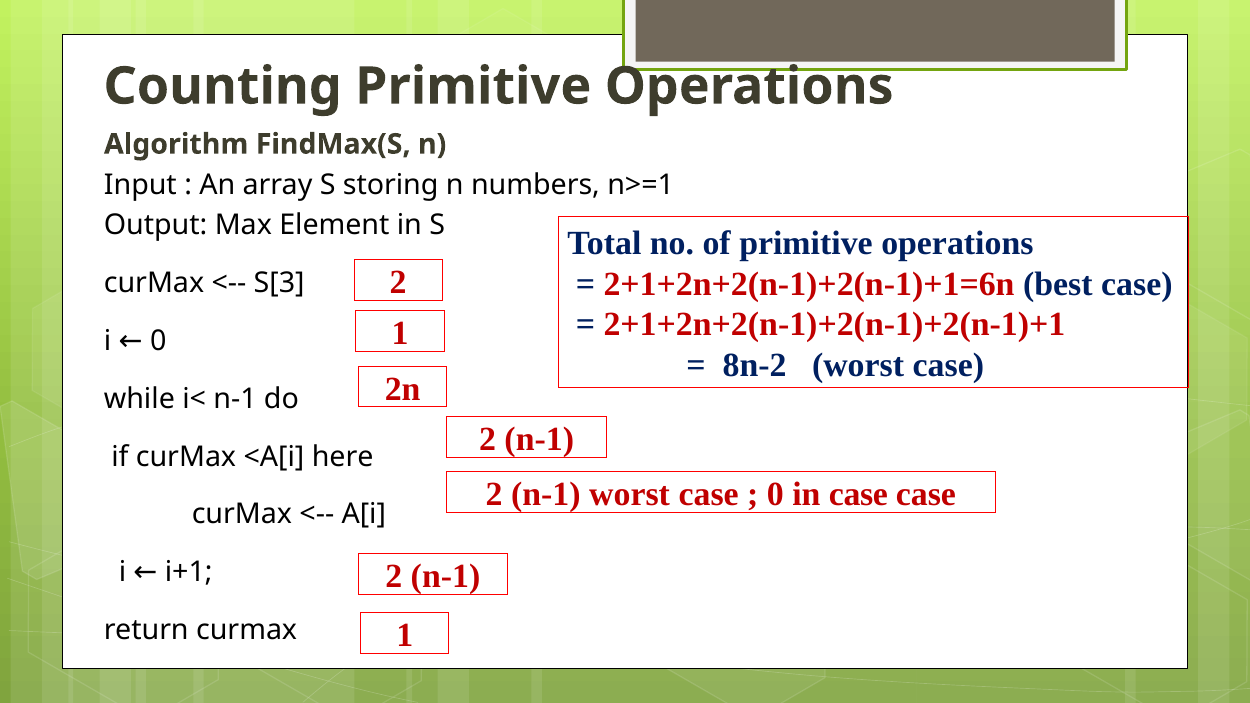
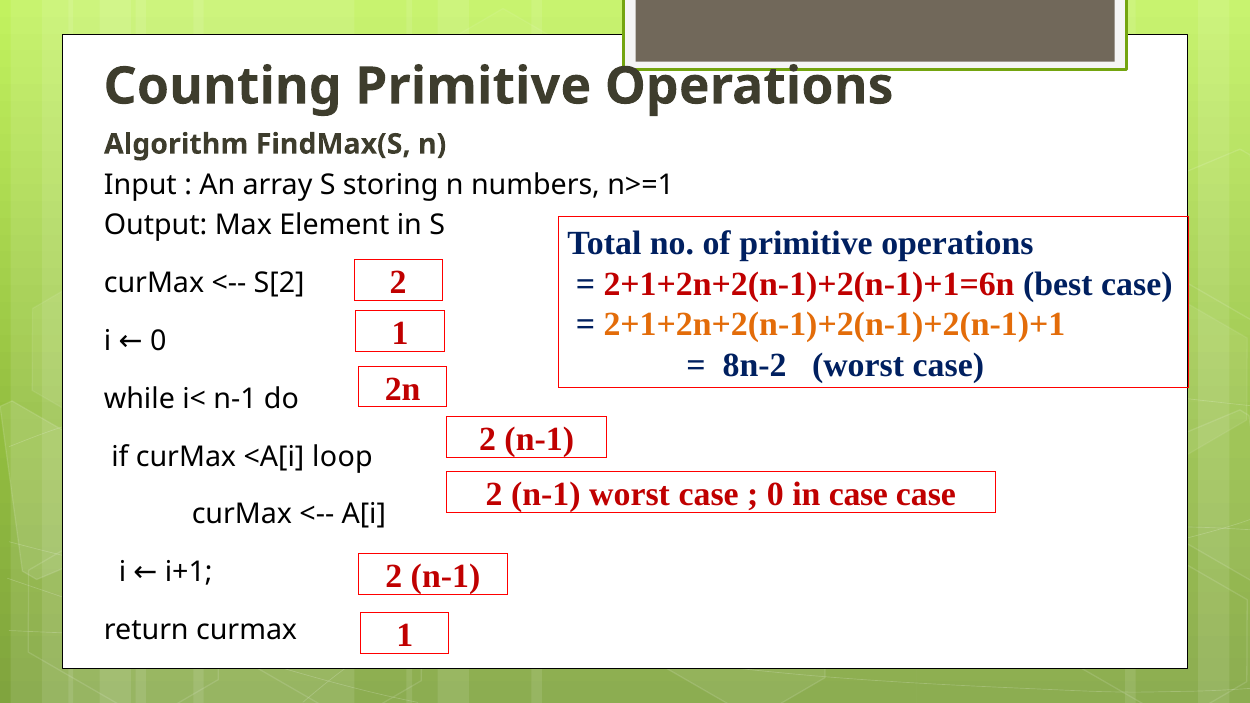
S[3: S[3 -> S[2 (279, 283)
2+1+2n+2(n-1)+2(n-1)+2(n-1)+1 colour: red -> orange (834, 325)
here: here -> loop (342, 457)
